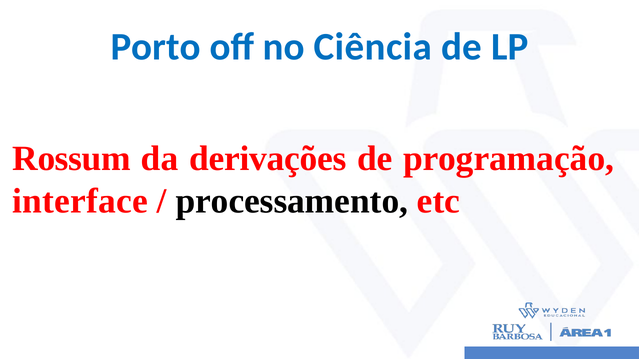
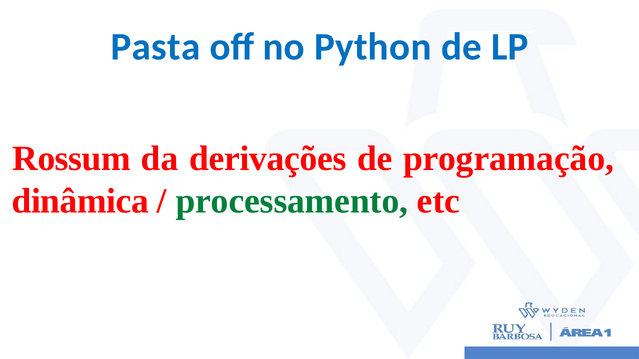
Porto: Porto -> Pasta (156, 47)
Ciência: Ciência -> Python (373, 47)
interface: interface -> dinâmica (80, 201)
processamento colour: black -> green (292, 201)
